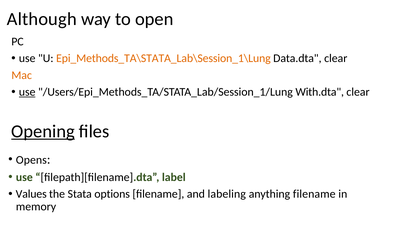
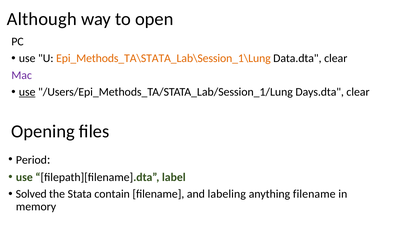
Mac colour: orange -> purple (22, 75)
With.dta: With.dta -> Days.dta (320, 92)
Opening underline: present -> none (43, 132)
Opens: Opens -> Period (31, 160)
Values: Values -> Solved (31, 195)
options: options -> contain (112, 195)
